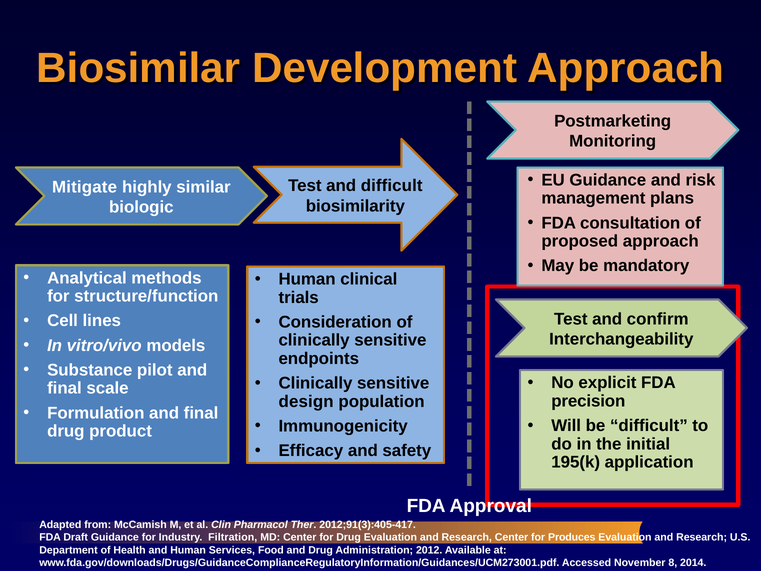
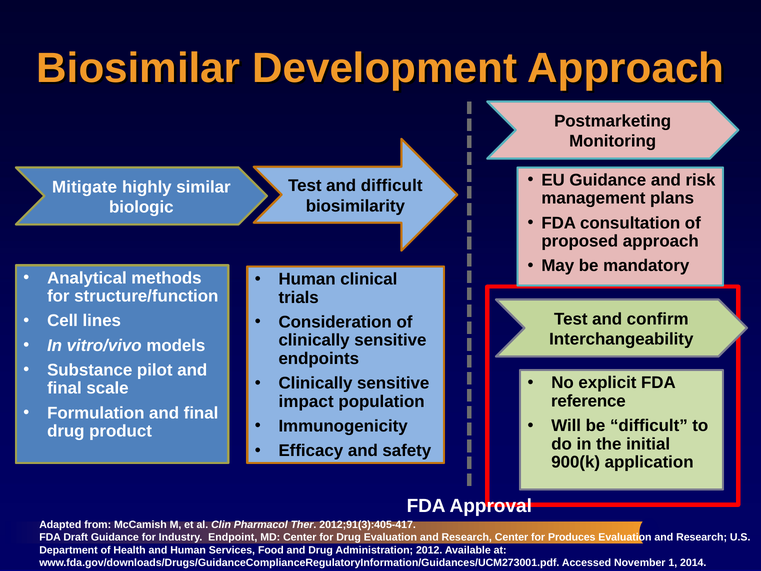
precision: precision -> reference (588, 401)
design: design -> impact (306, 401)
195(k: 195(k -> 900(k (576, 462)
Filtration: Filtration -> Endpoint (233, 537)
8: 8 -> 1 (673, 563)
